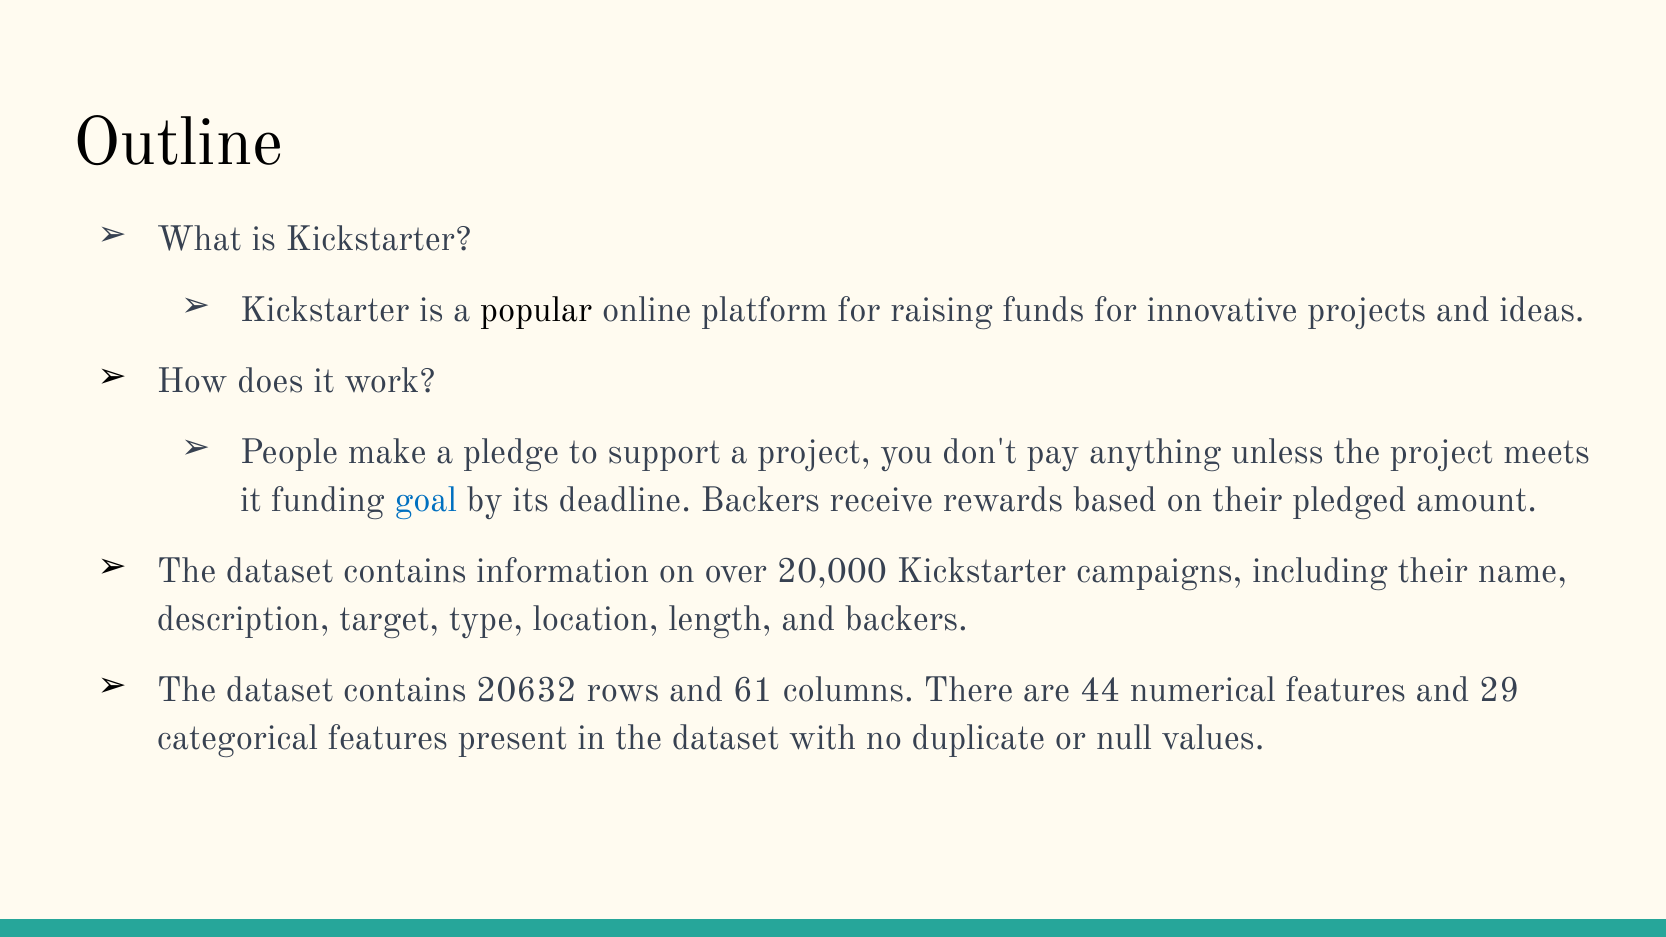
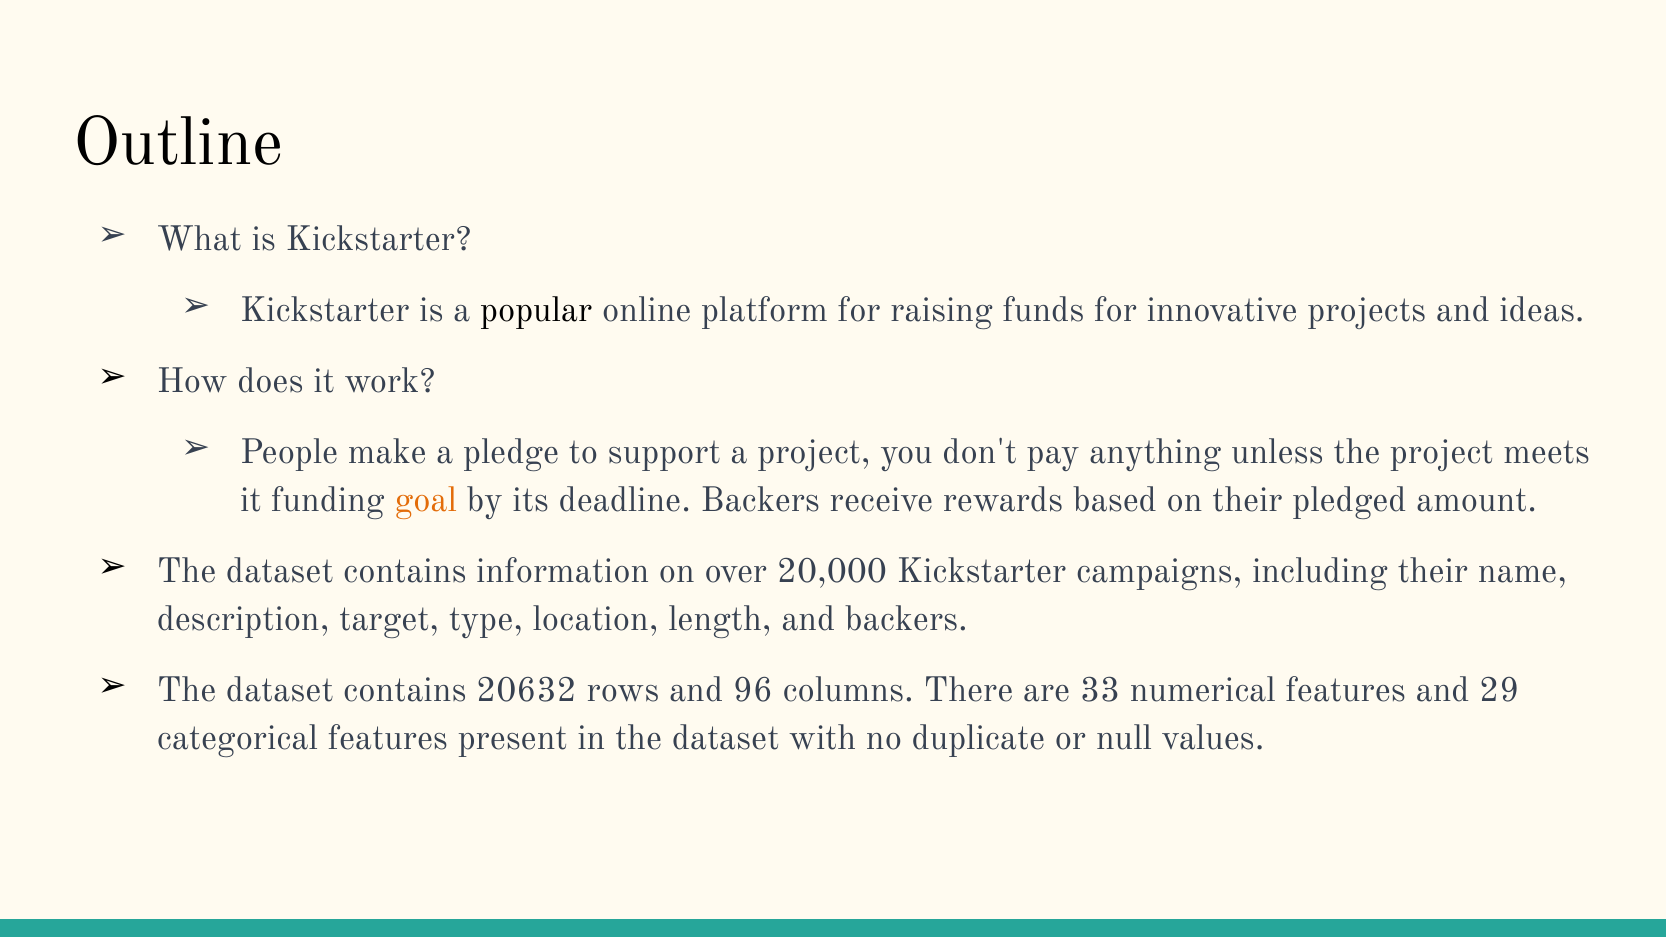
goal colour: blue -> orange (426, 500)
61: 61 -> 96 (753, 690)
44: 44 -> 33 (1100, 690)
